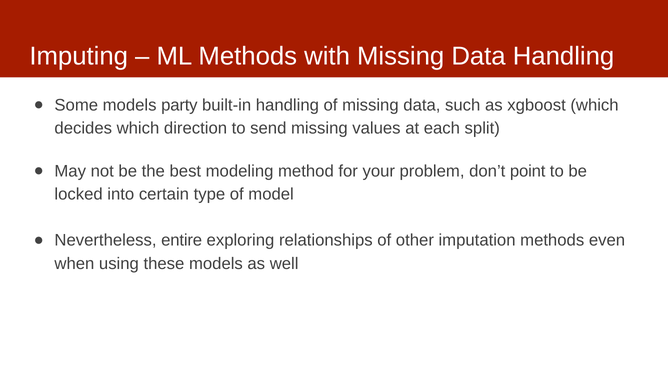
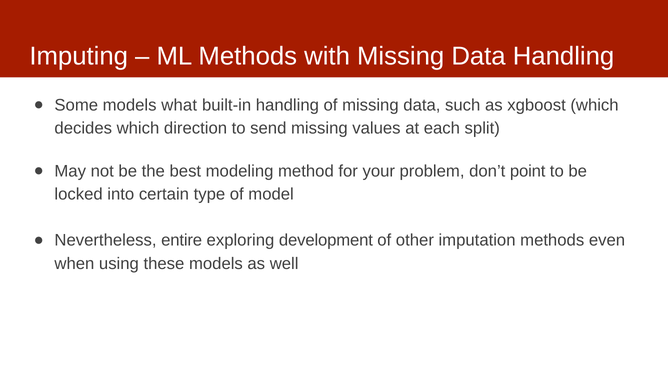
party: party -> what (179, 105)
relationships: relationships -> development (326, 240)
